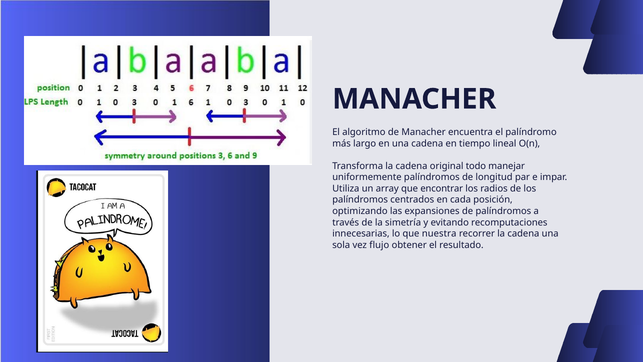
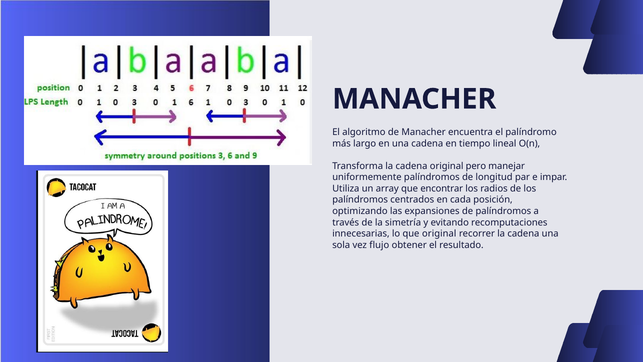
todo: todo -> pero (476, 166)
que nuestra: nuestra -> original (439, 233)
